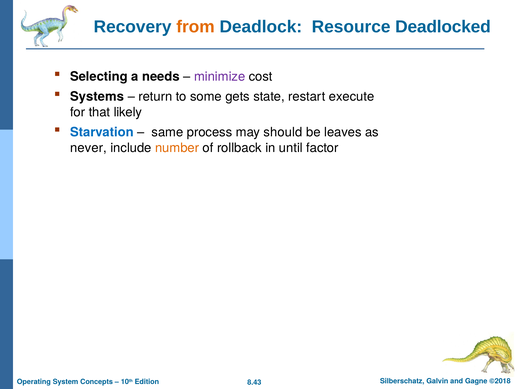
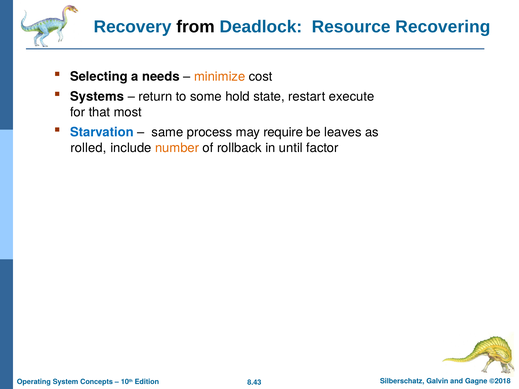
from colour: orange -> black (195, 27)
Deadlocked: Deadlocked -> Recovering (443, 27)
minimize colour: purple -> orange (220, 77)
gets: gets -> hold (238, 97)
likely: likely -> most (128, 112)
should: should -> require (283, 132)
never: never -> rolled (88, 148)
